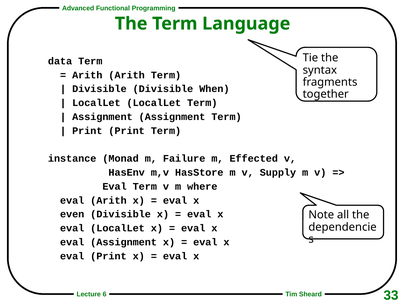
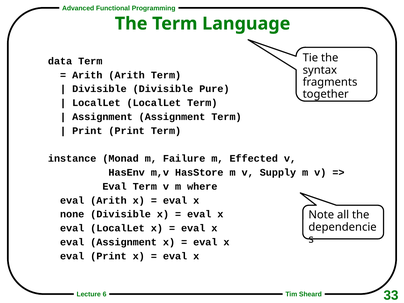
When: When -> Pure (214, 89)
even: even -> none (72, 214)
